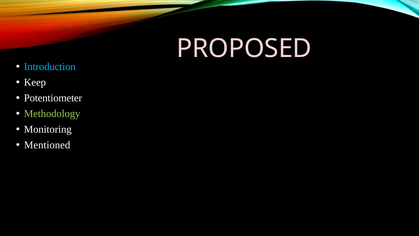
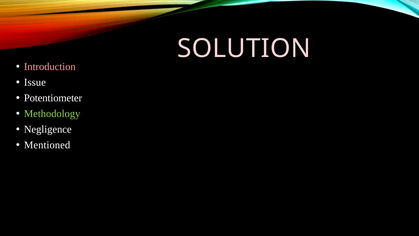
PROPOSED: PROPOSED -> SOLUTION (244, 48)
Introduction colour: light blue -> pink (50, 67)
Keep: Keep -> Issue (35, 82)
Monitoring: Monitoring -> Negligence (48, 129)
